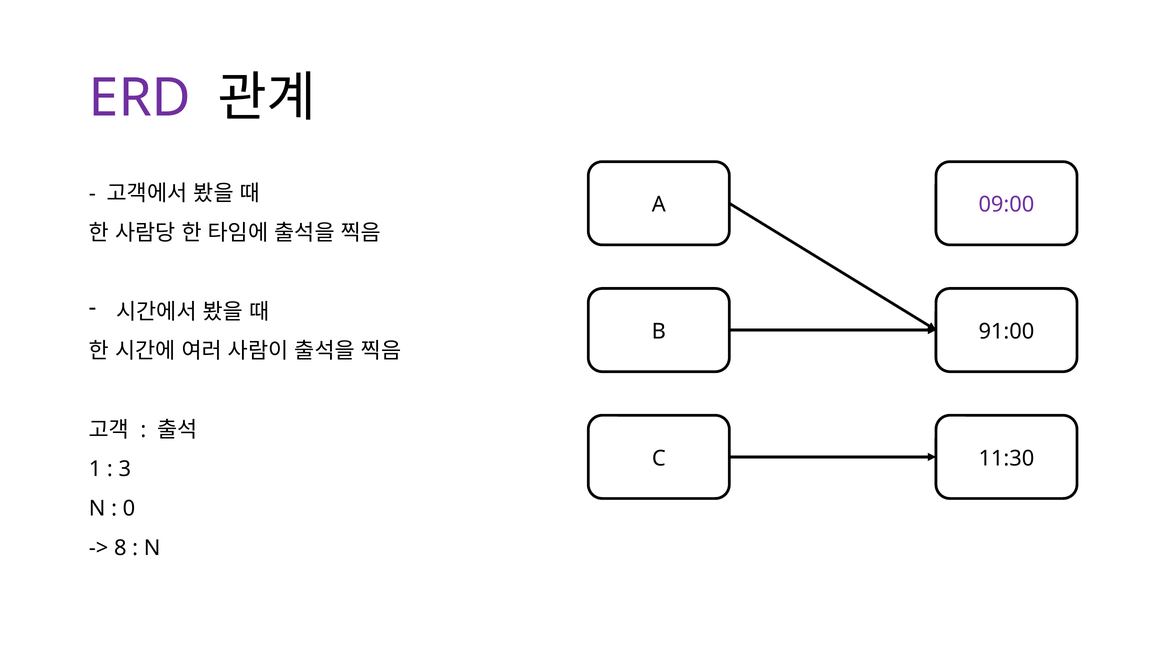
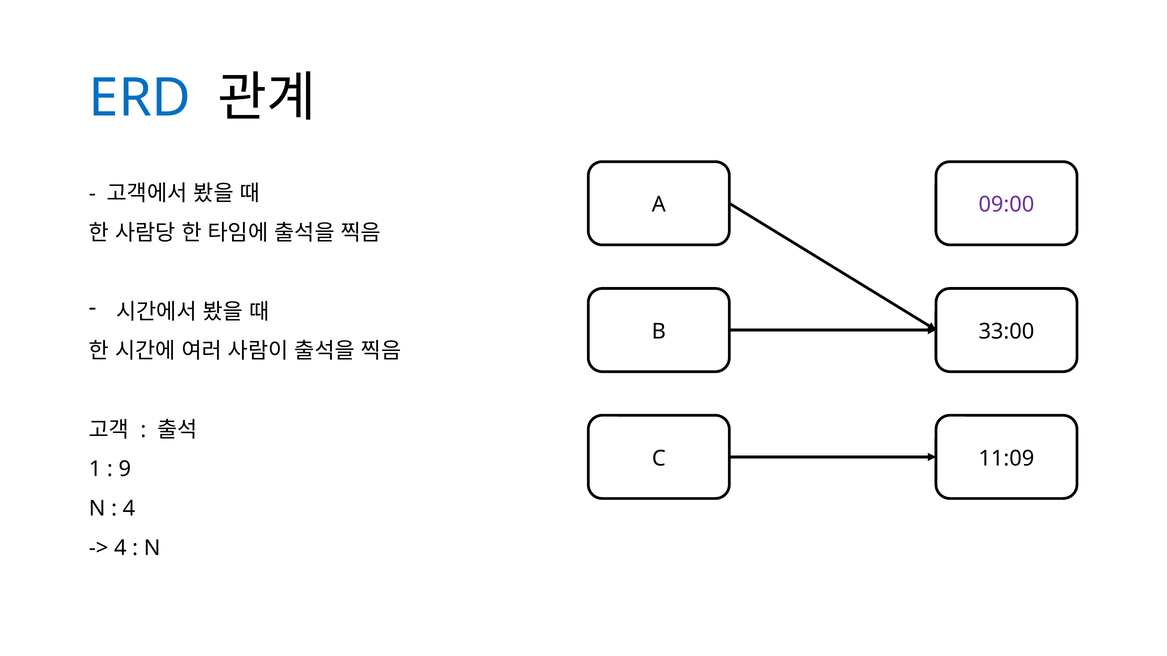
ERD colour: purple -> blue (140, 98)
91:00: 91:00 -> 33:00 (1006, 332)
11:30: 11:30 -> 11:09 (1006, 459)
3: 3 -> 9 (125, 470)
0: 0 -> 4 (129, 509)
8: 8 -> 4 (120, 548)
